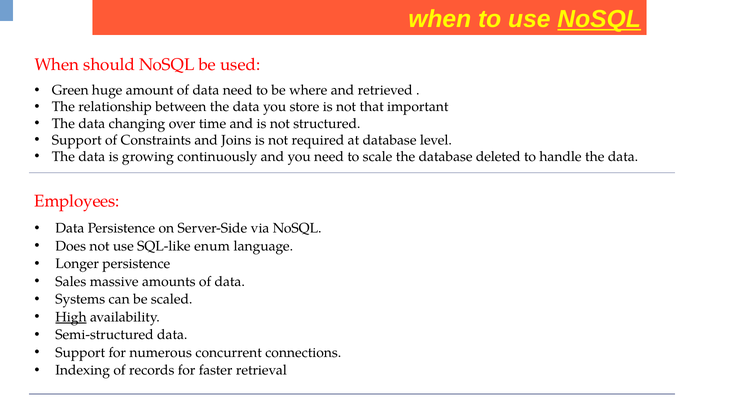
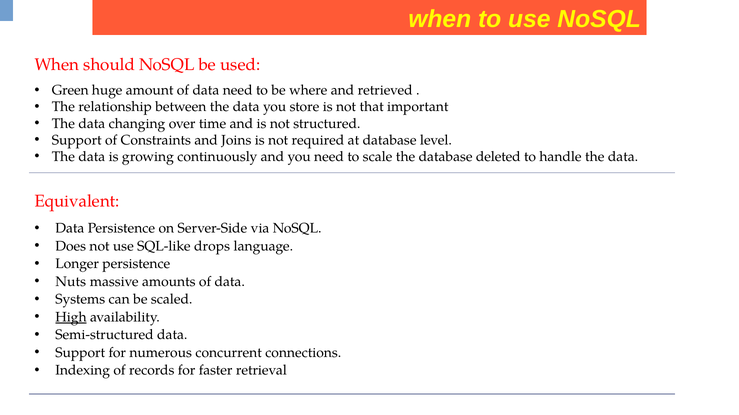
NoSQL underline: present -> none (599, 19)
Employees: Employees -> Equivalent (77, 201)
enum: enum -> drops (212, 247)
Sales: Sales -> Nuts (71, 282)
